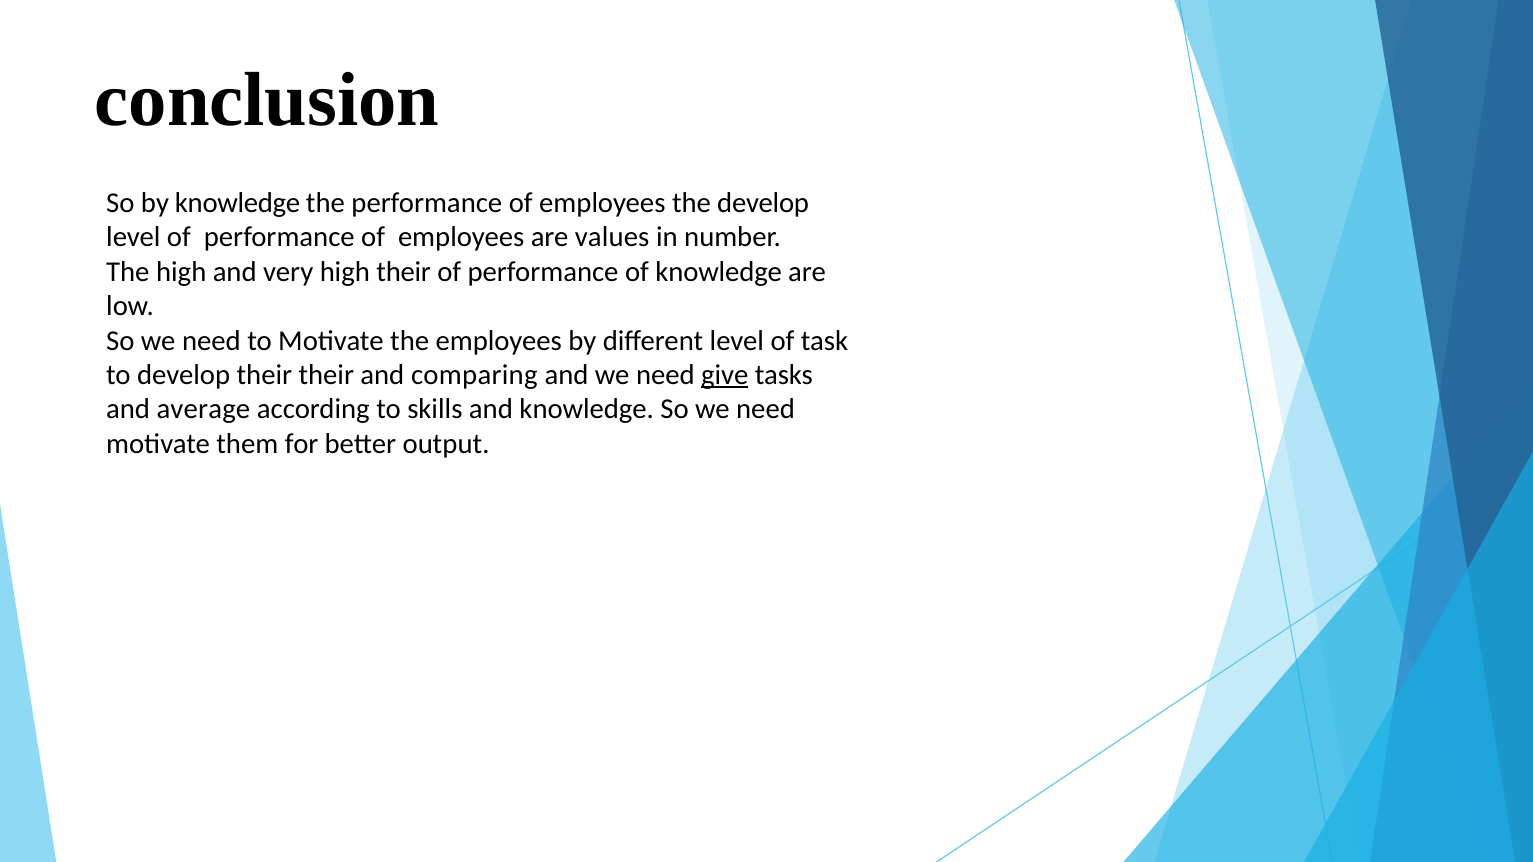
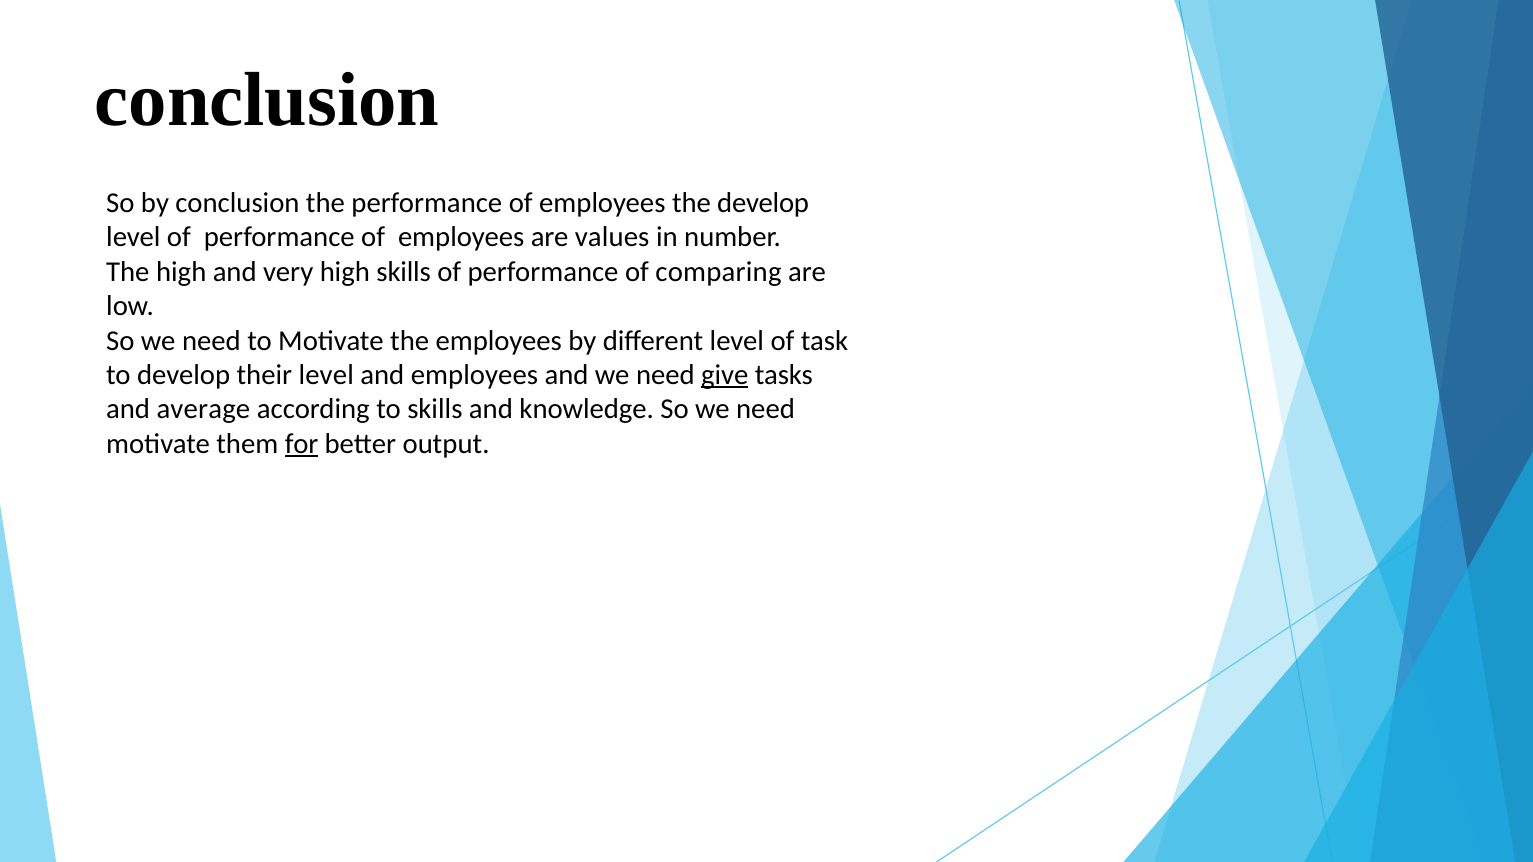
by knowledge: knowledge -> conclusion (237, 203)
high their: their -> skills (404, 272)
of knowledge: knowledge -> comparing (719, 272)
their their: their -> level (326, 375)
and comparing: comparing -> employees (474, 375)
for underline: none -> present (302, 444)
